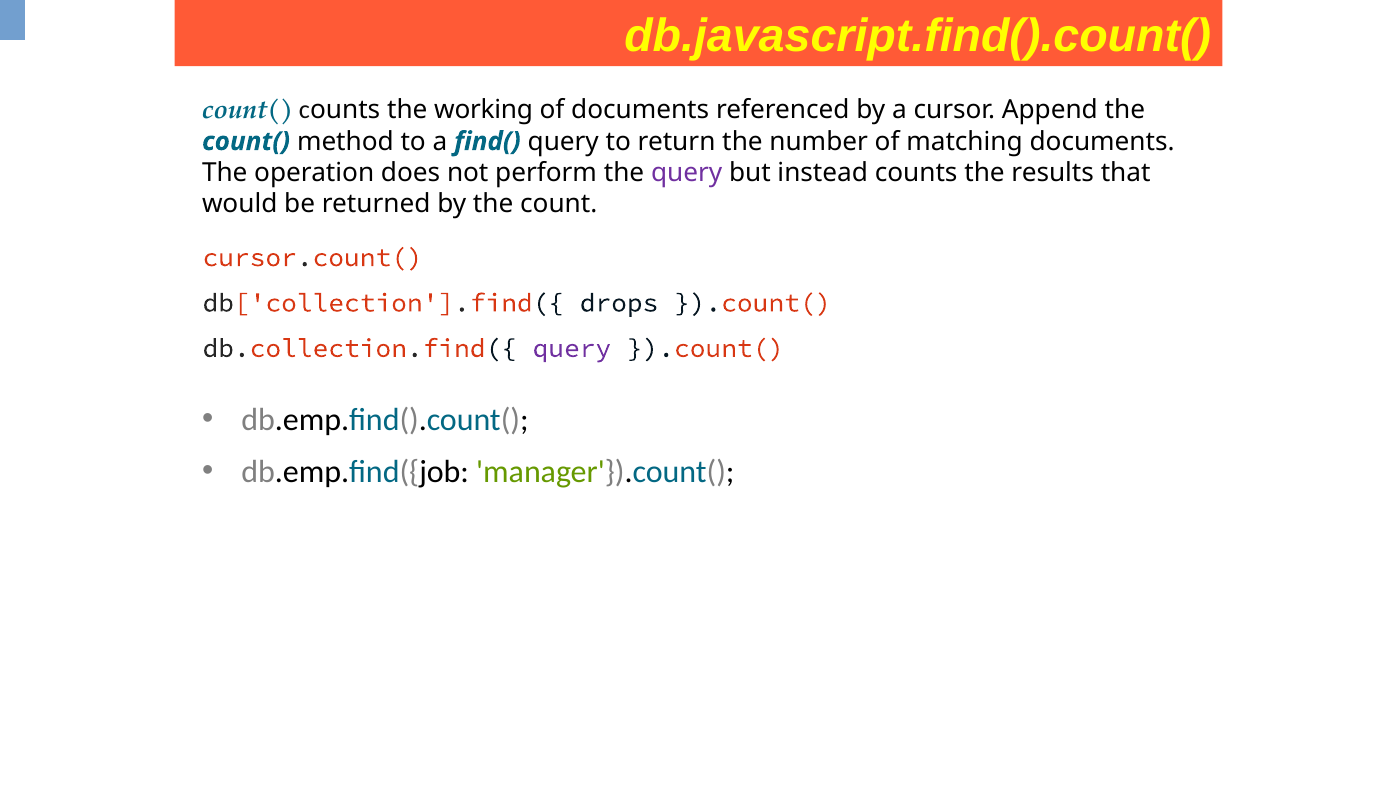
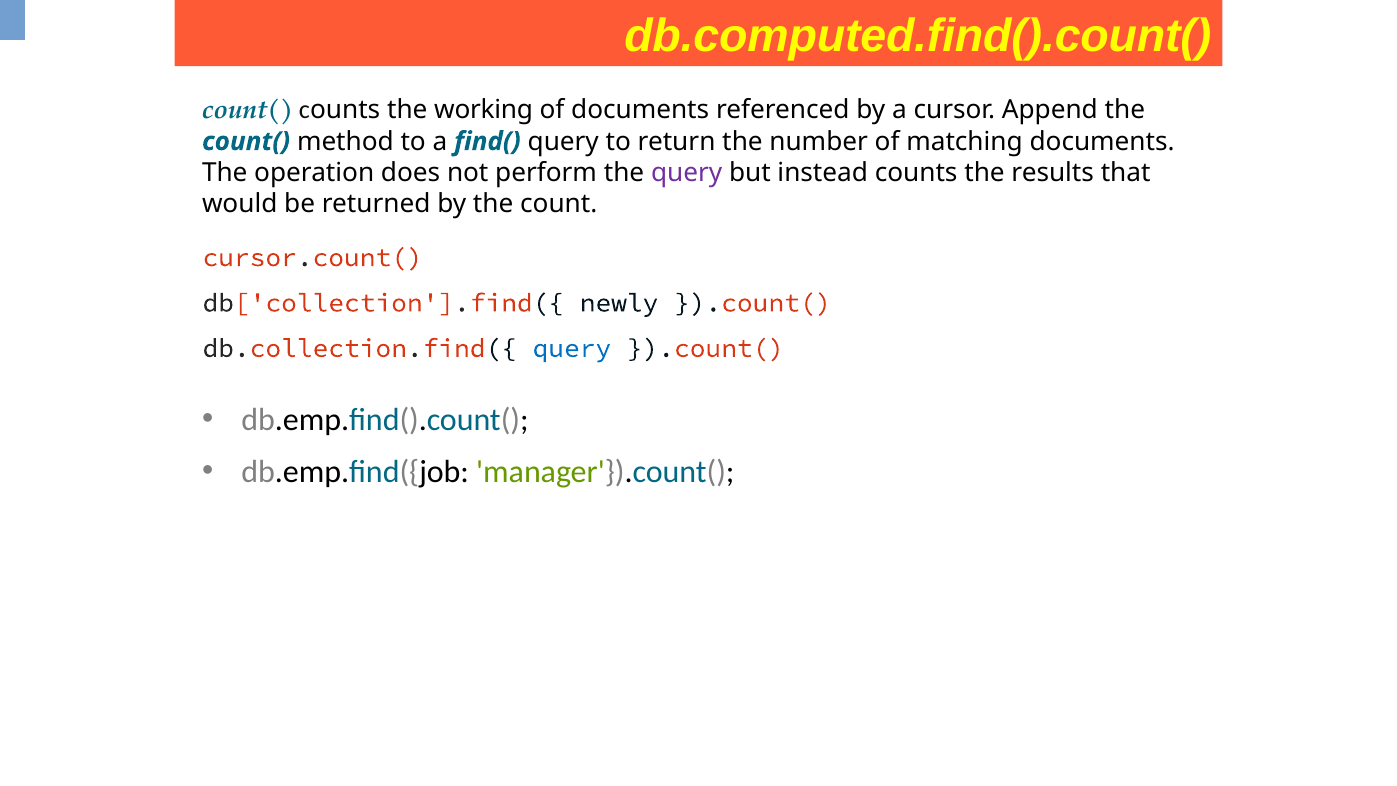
db.javascript.find().count(: db.javascript.find().count( -> db.computed.find().count( (918, 36)
drops: drops -> newly (619, 303)
query colour: purple -> blue (572, 348)
